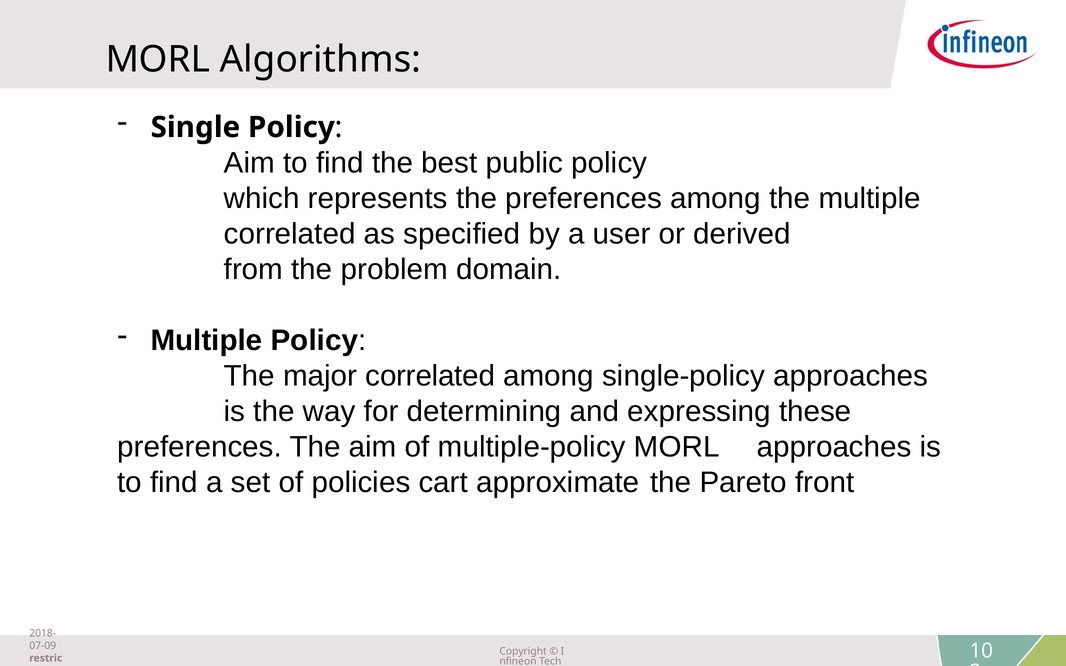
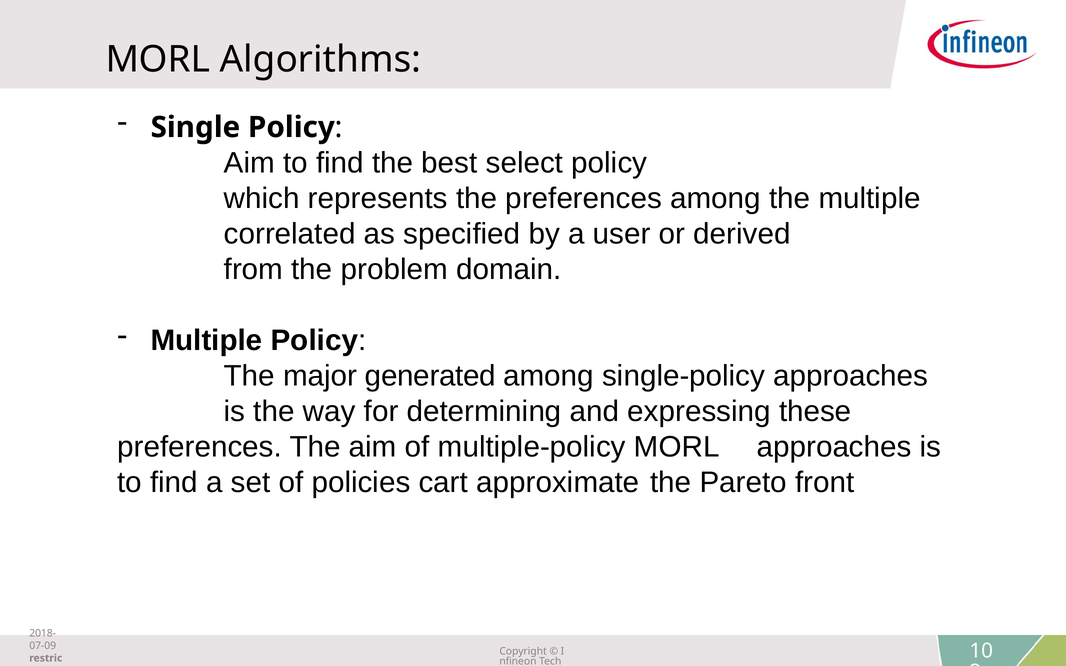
public: public -> select (524, 163)
major correlated: correlated -> generated (430, 376)
